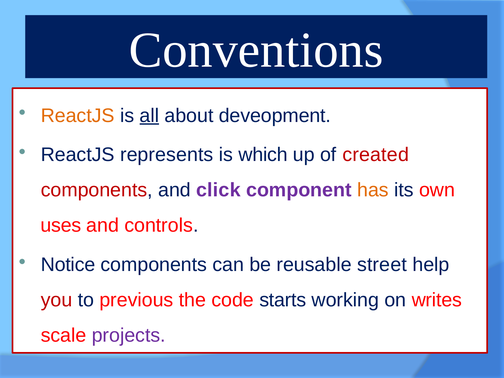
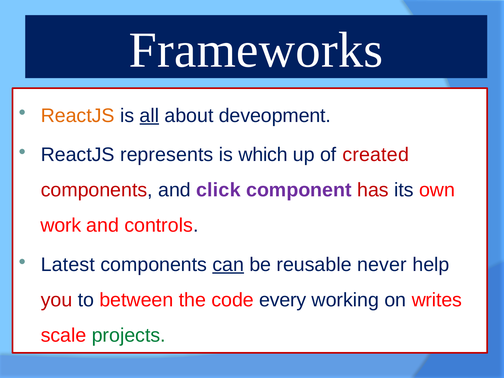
Conventions: Conventions -> Frameworks (256, 50)
has colour: orange -> red (373, 190)
uses: uses -> work (61, 225)
Notice: Notice -> Latest (68, 265)
can underline: none -> present (228, 265)
street: street -> never (382, 265)
previous: previous -> between (136, 300)
starts: starts -> every (283, 300)
projects colour: purple -> green (129, 335)
